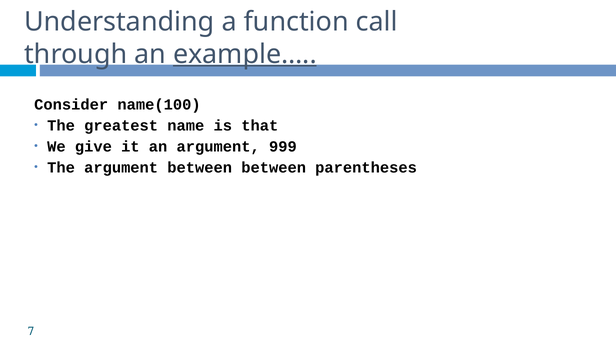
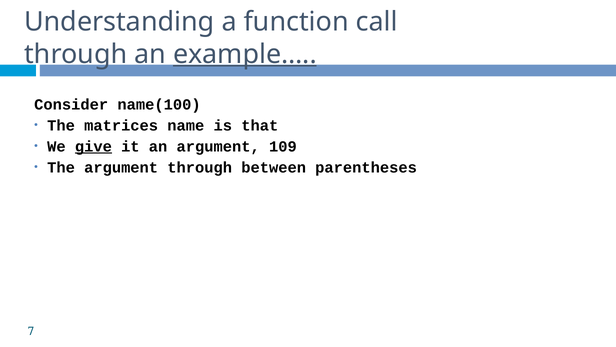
greatest: greatest -> matrices (121, 125)
give underline: none -> present (93, 146)
999: 999 -> 109 (283, 146)
argument between: between -> through (200, 167)
